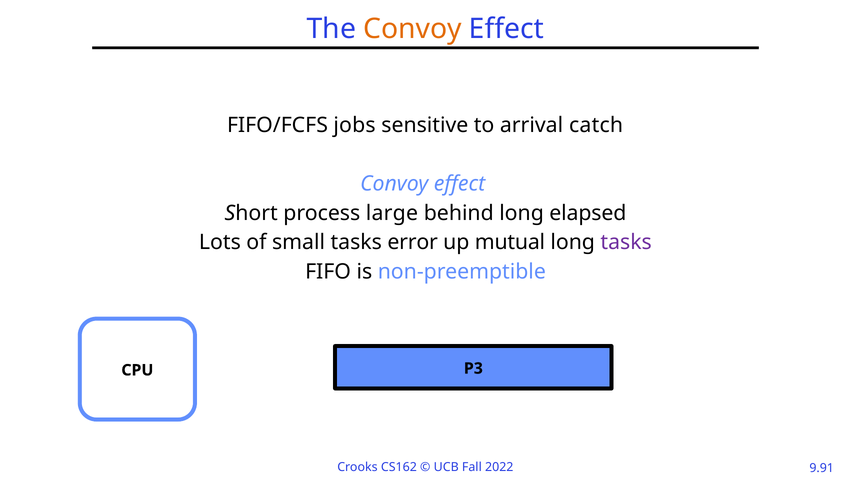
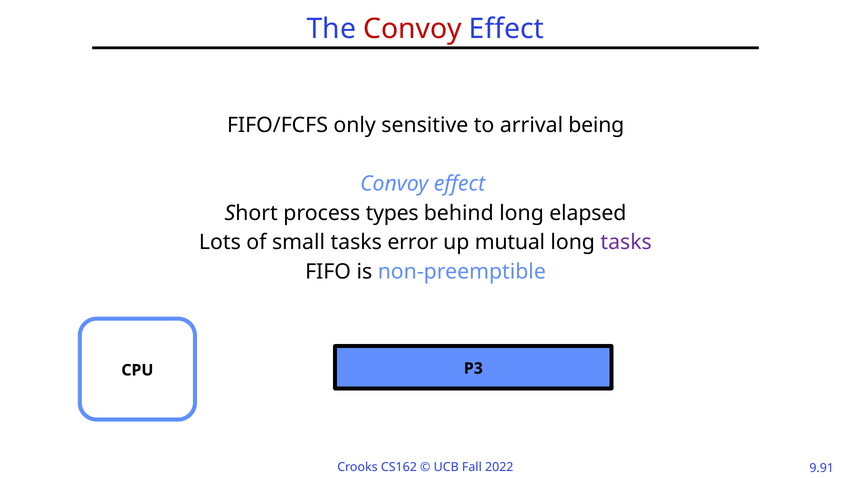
Convoy colour: orange -> red (412, 29)
jobs: jobs -> only (355, 125)
catch: catch -> being (596, 125)
large: large -> types (392, 213)
